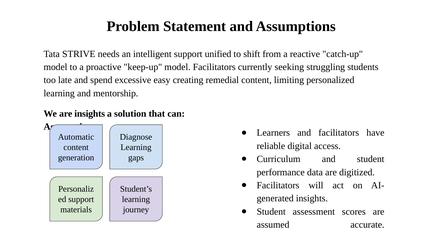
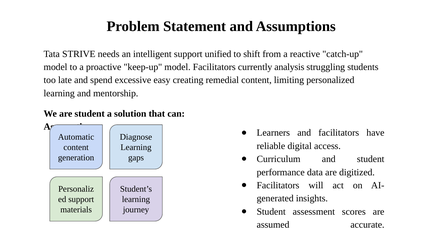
seeking: seeking -> analysis (289, 67)
are insights: insights -> student (90, 114)
